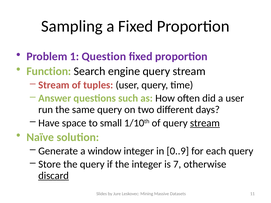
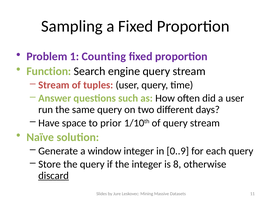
Question: Question -> Counting (104, 57)
small: small -> prior (111, 123)
stream underline: present -> none (205, 123)
7: 7 -> 8 (177, 164)
